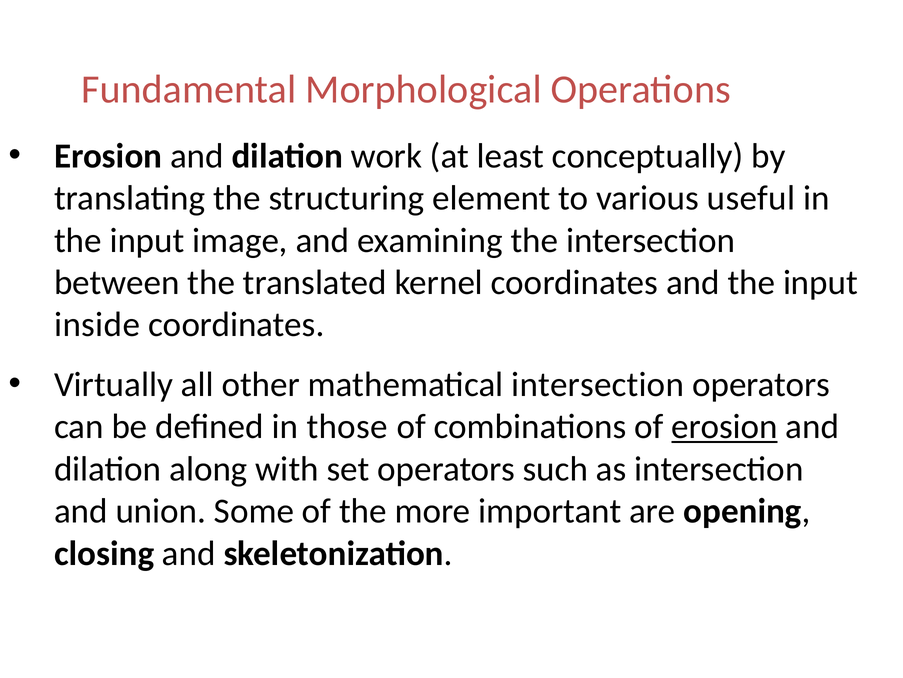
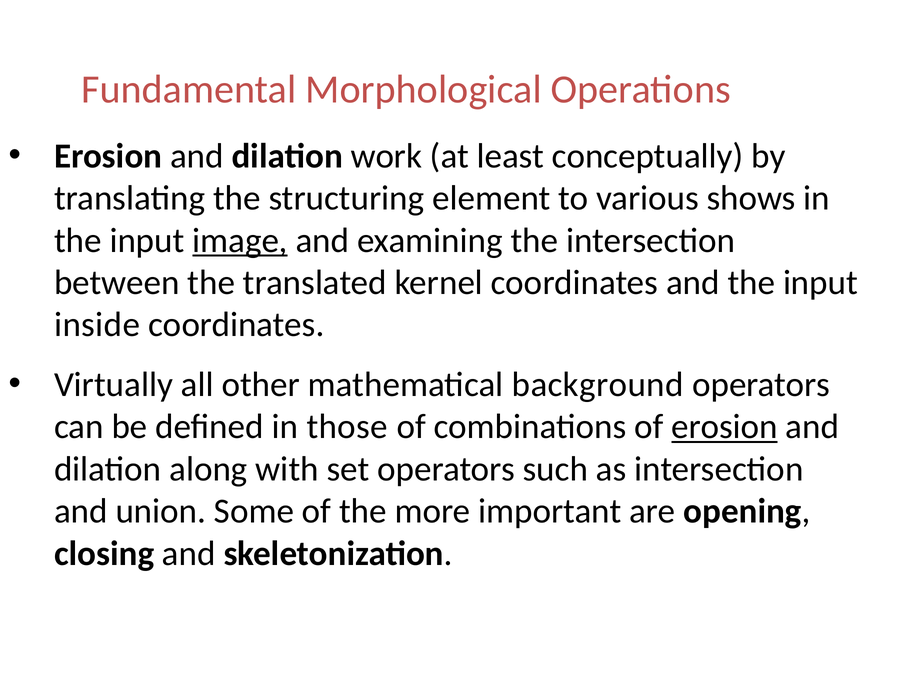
useful: useful -> shows (751, 198)
image underline: none -> present (240, 240)
mathematical intersection: intersection -> background (598, 384)
